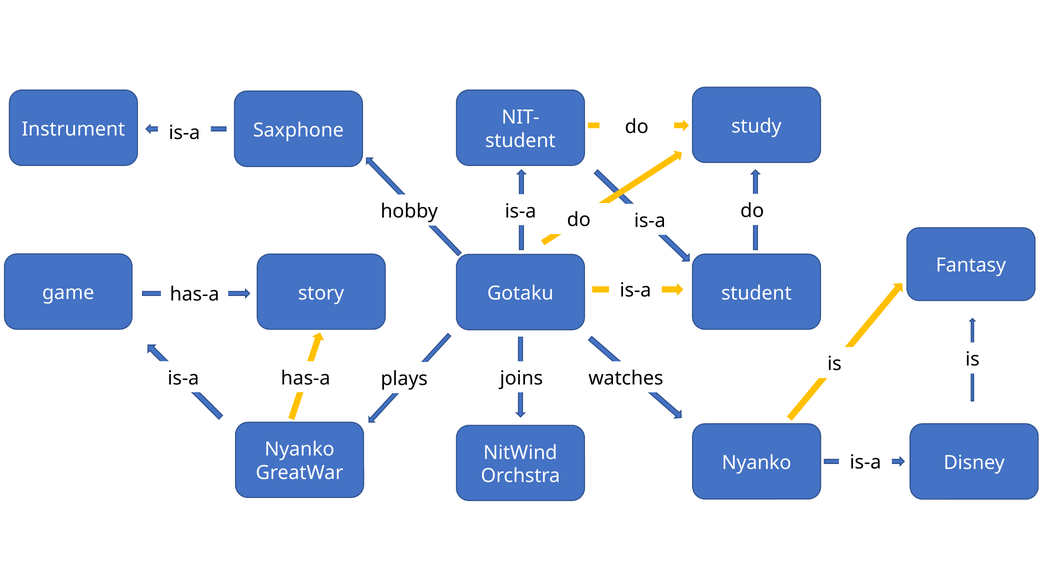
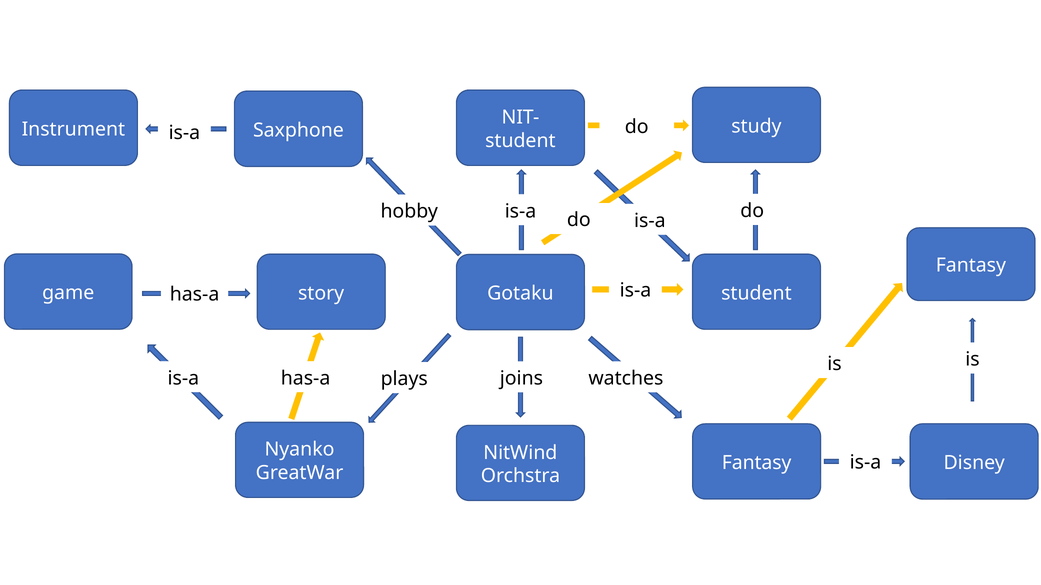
Nyanko: Nyanko -> Fantasy (757, 463)
